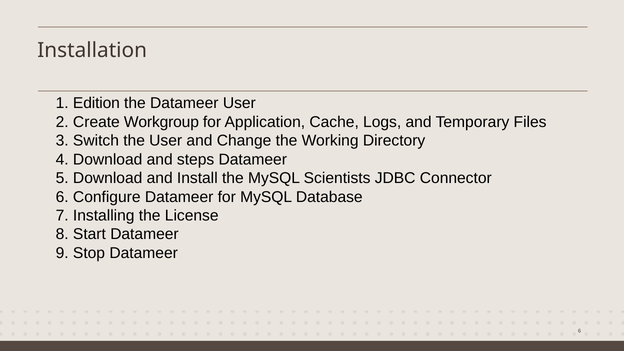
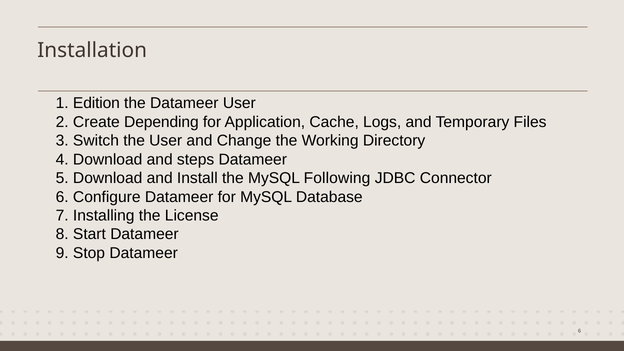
Workgroup: Workgroup -> Depending (161, 122)
Scientists: Scientists -> Following (337, 178)
